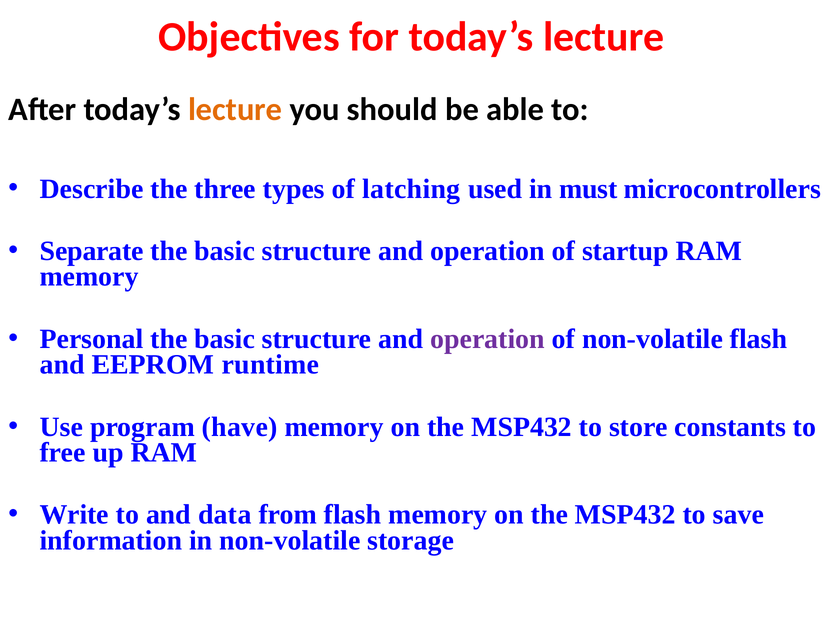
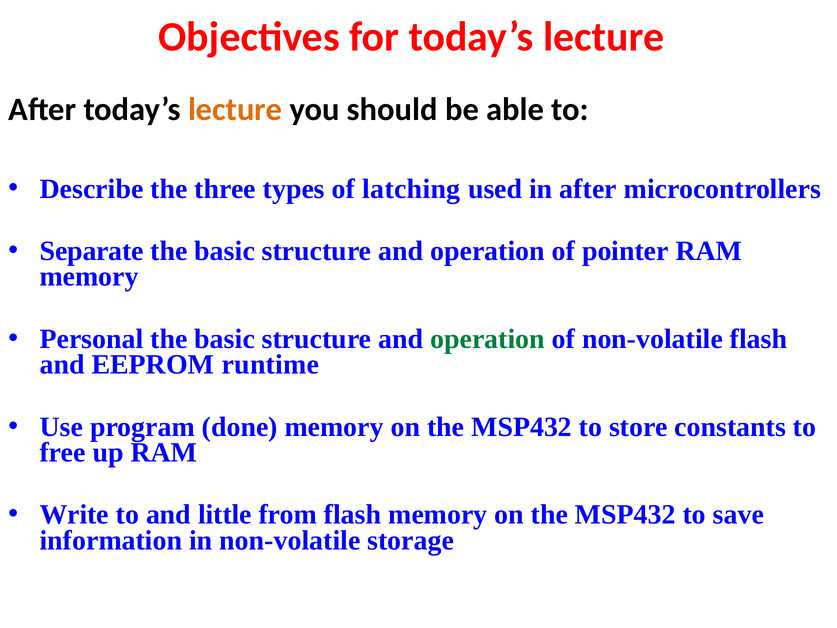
in must: must -> after (588, 189)
startup: startup -> pointer (625, 251)
operation colour: purple -> green (488, 339)
have: have -> done (240, 427)
data: data -> little (225, 515)
